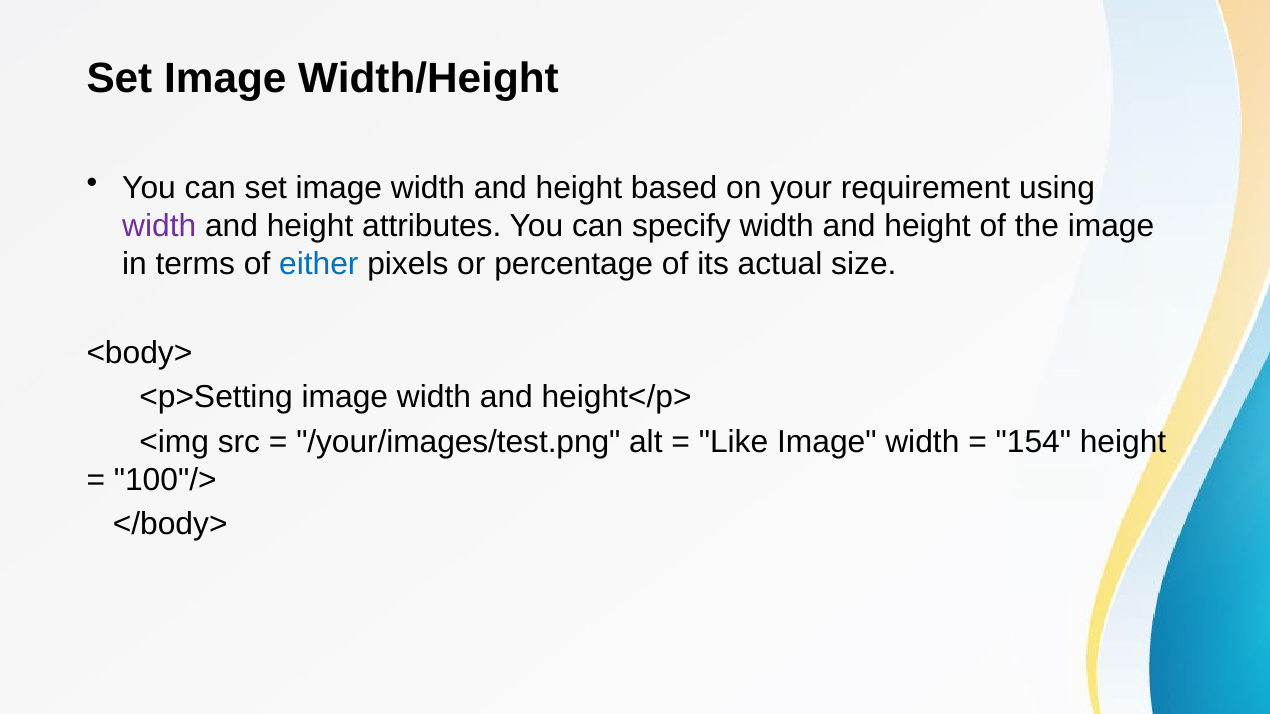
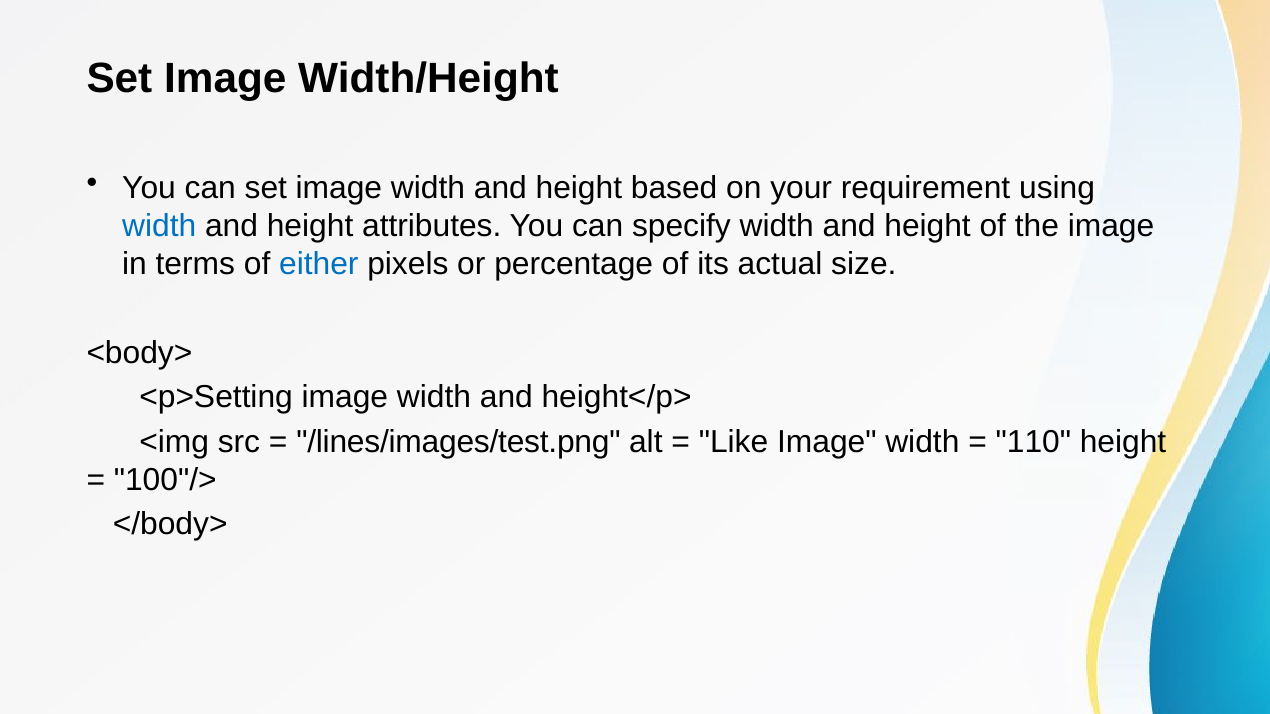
width colour: purple -> blue (159, 226)
/your/images/test.png: /your/images/test.png -> /lines/images/test.png (458, 442)
154: 154 -> 110 (1033, 442)
